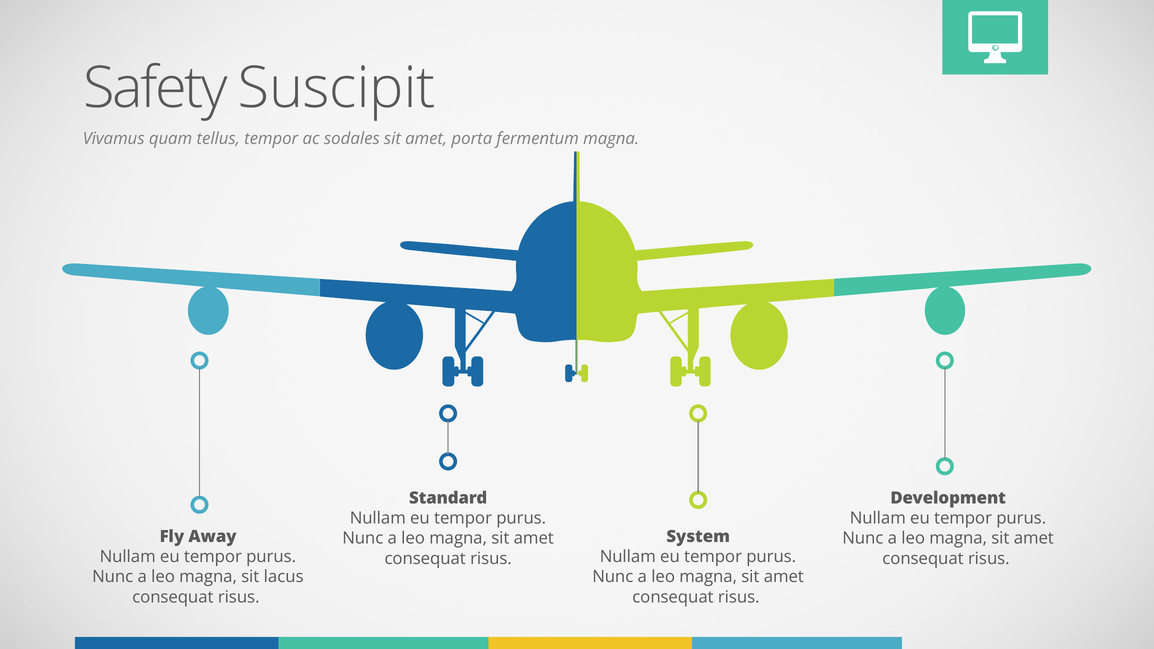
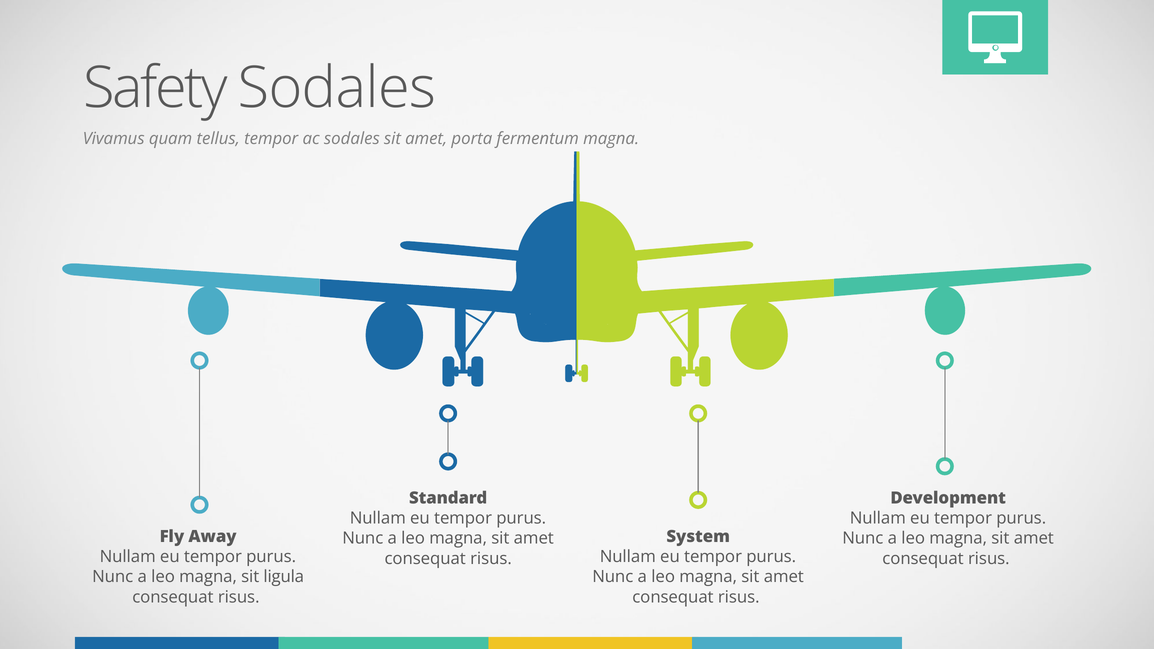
Safety Suscipit: Suscipit -> Sodales (337, 88)
lacus: lacus -> ligula (284, 577)
